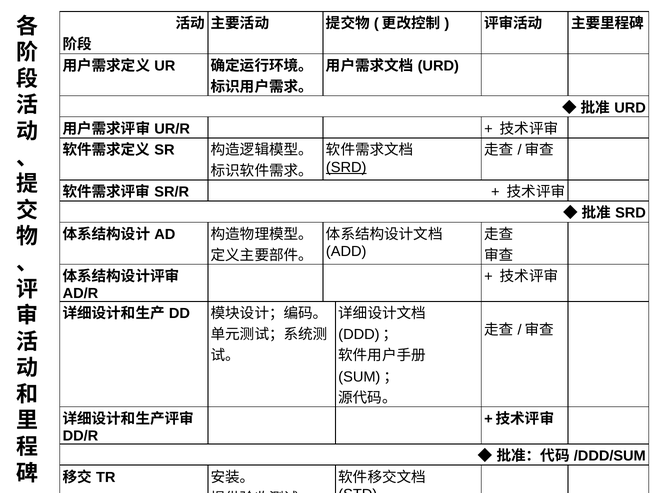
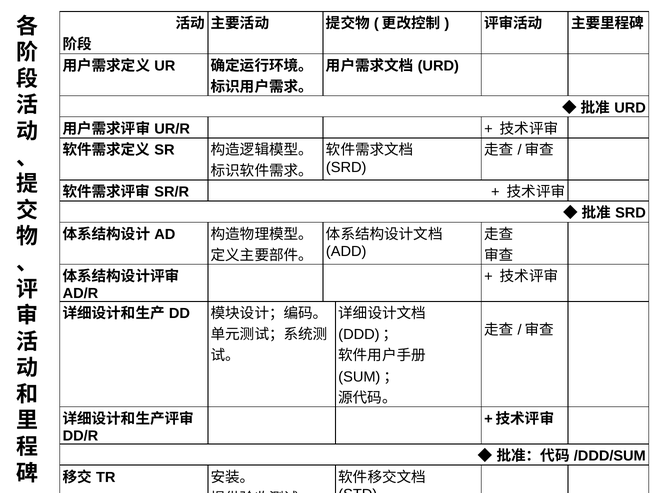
SRD underline: present -> none (346, 167)
